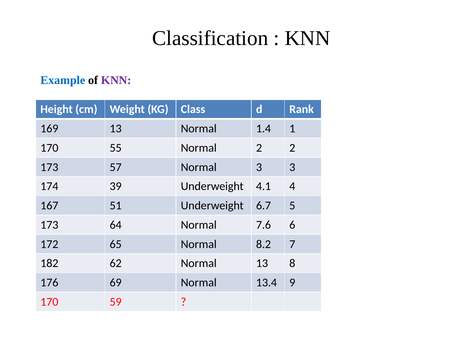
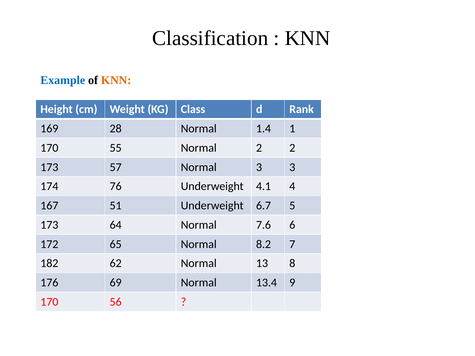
KNN colour: purple -> orange (116, 80)
169 13: 13 -> 28 (116, 129)
39: 39 -> 76 (116, 186)
59: 59 -> 56 (116, 302)
